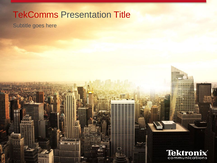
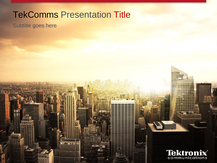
TekComms colour: red -> black (36, 15)
